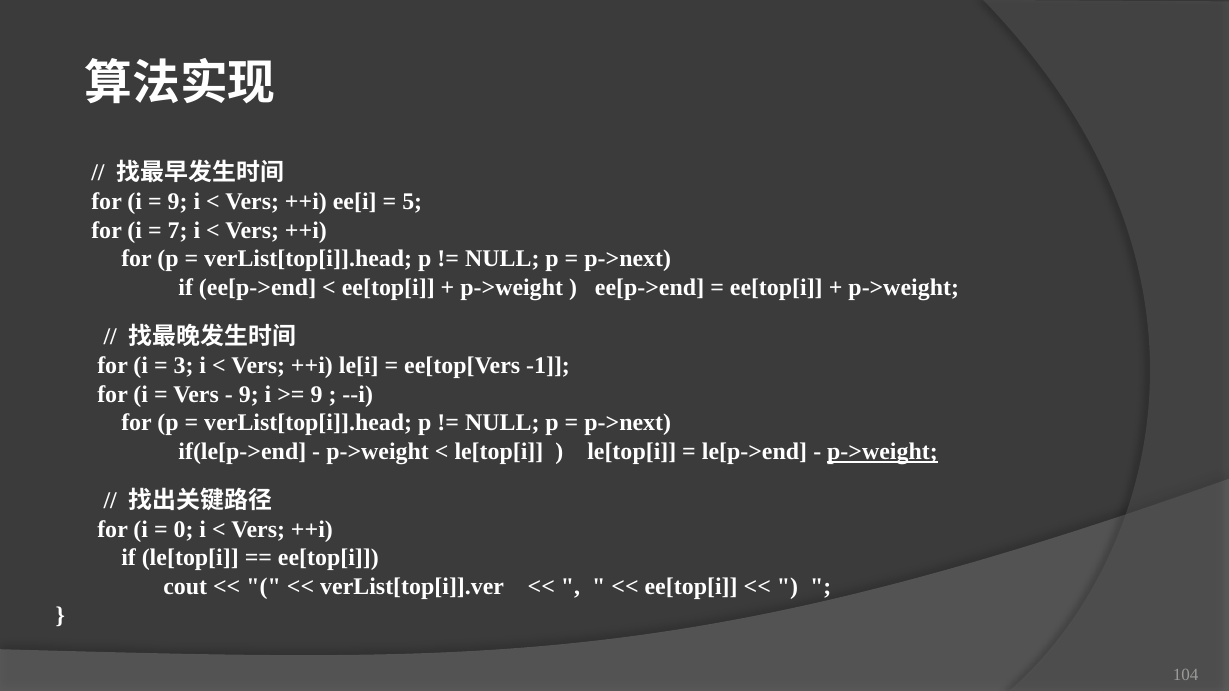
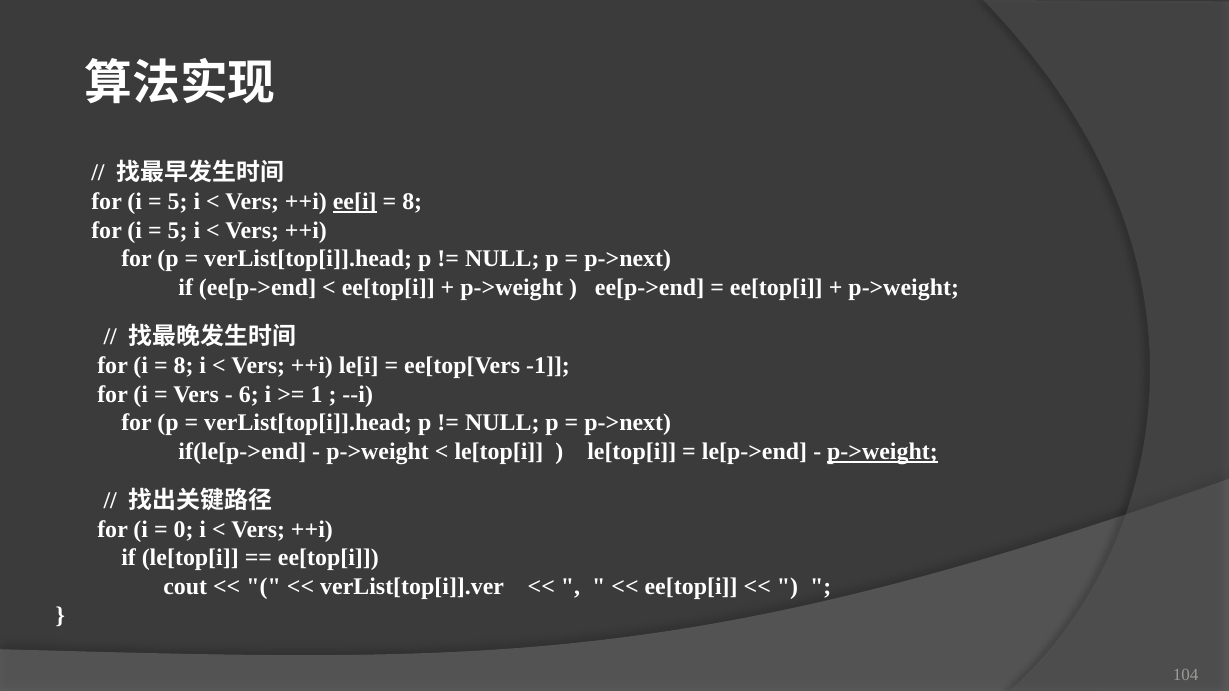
9: 9 -> 5 (178, 202)
ee[i underline: none -> present (355, 202)
5: 5 -> 8 (412, 202)
7: 7 -> 5 (178, 231)
3: 3 -> 8 (184, 366)
9: 9 -> 6 (249, 394)
9: 9 -> 1 (317, 394)
